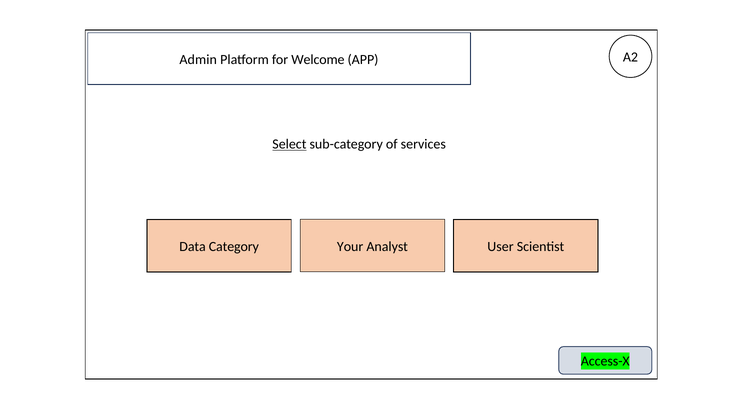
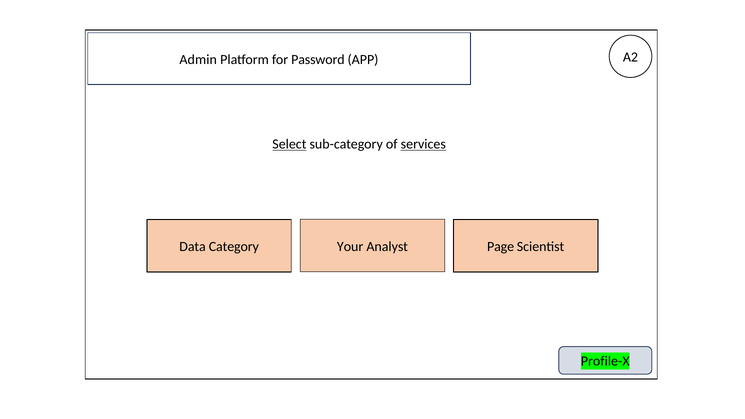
Welcome: Welcome -> Password (318, 60)
services underline: none -> present (423, 144)
User: User -> Page (501, 247)
Access-X: Access-X -> Profile-X (605, 361)
